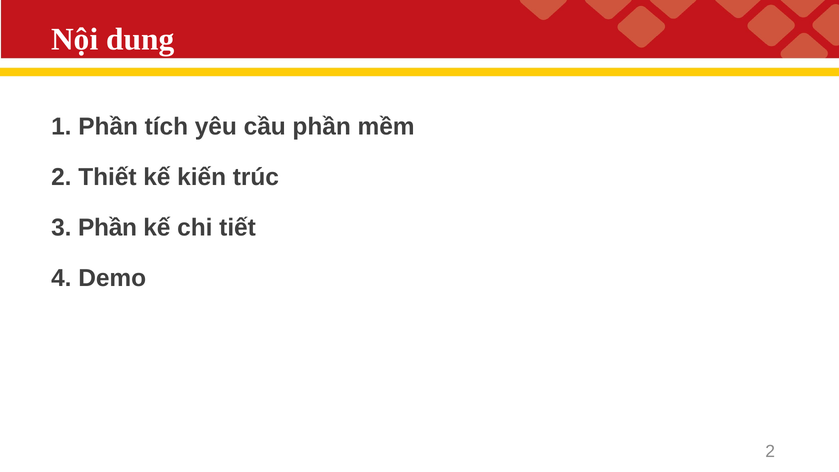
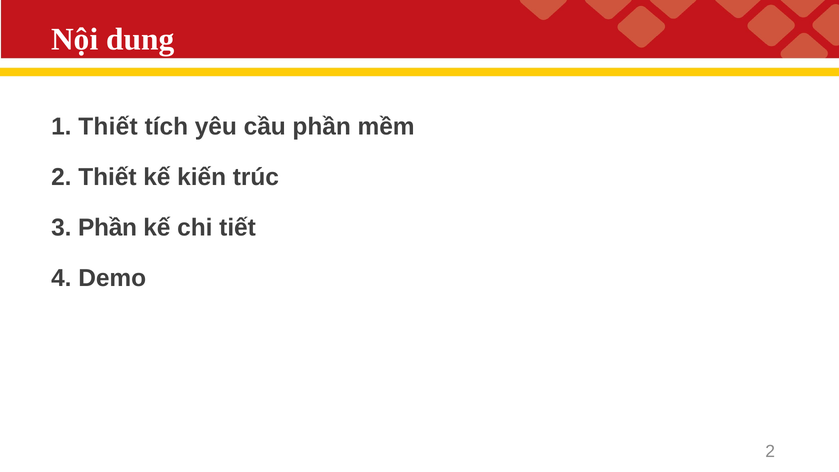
1 Phần: Phần -> Thiết (108, 127)
